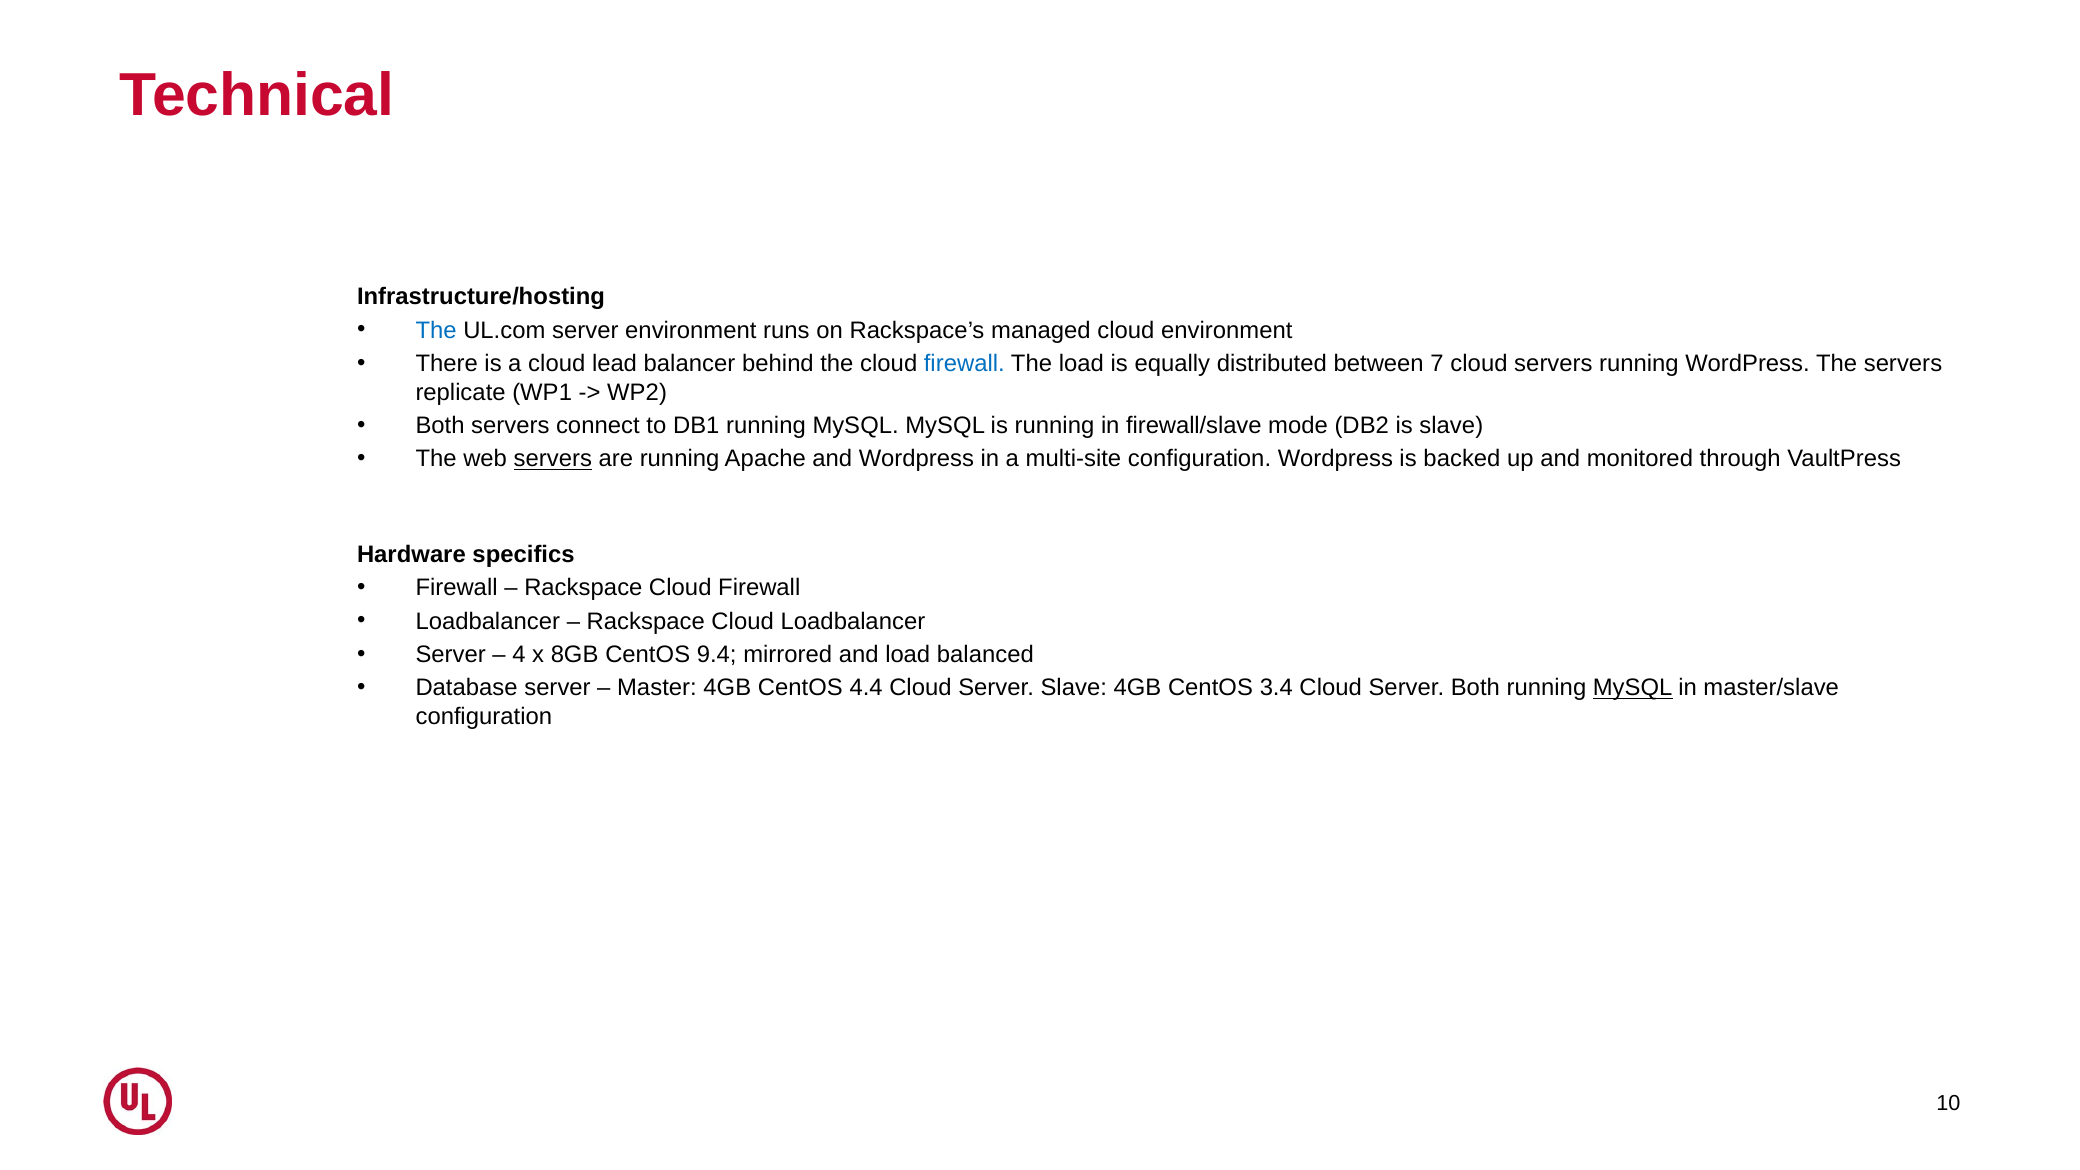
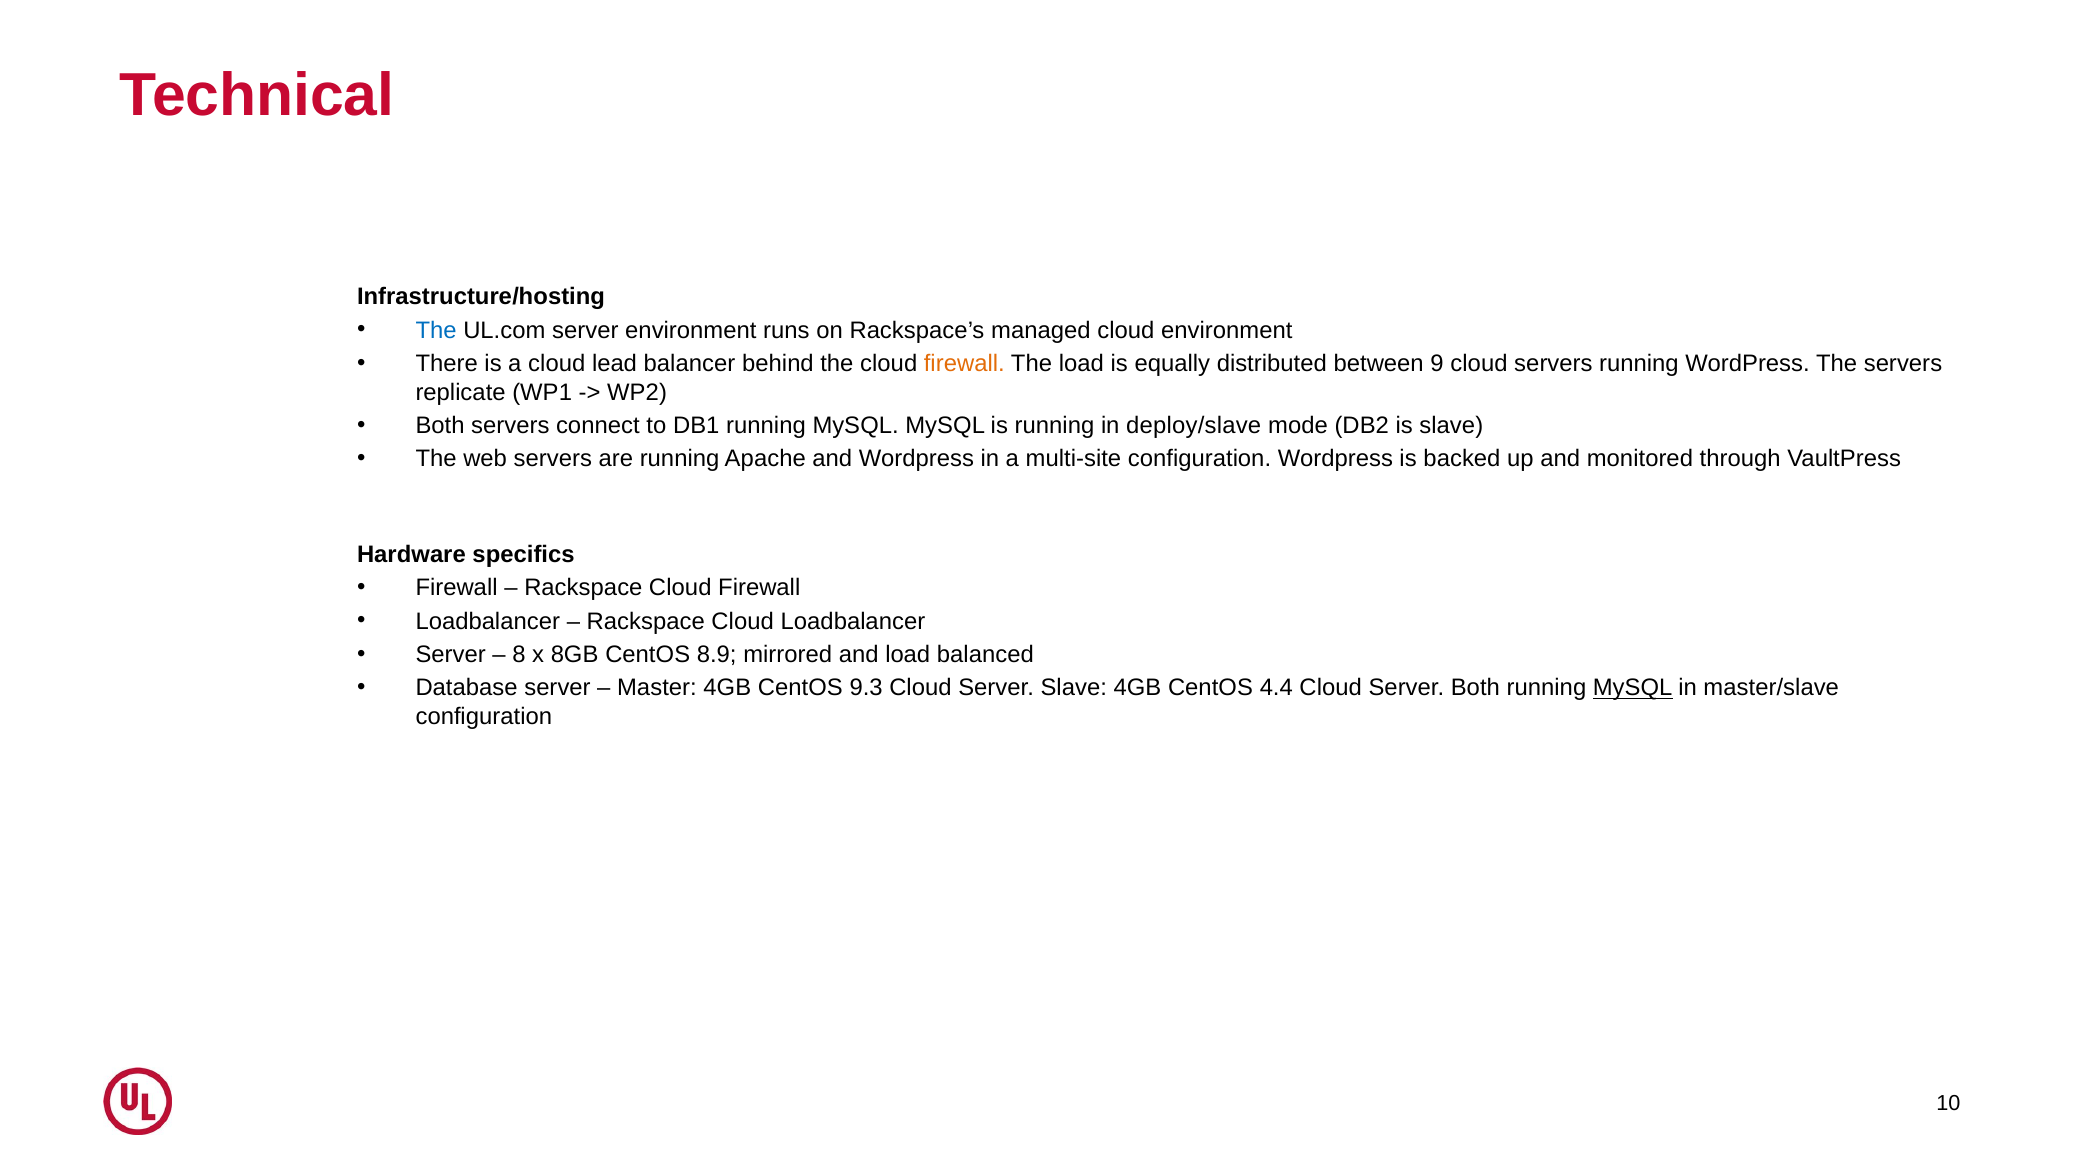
firewall colour: blue -> orange (964, 364)
7: 7 -> 9 (1437, 364)
firewall/slave: firewall/slave -> deploy/slave (1194, 426)
servers underline: present -> none (553, 459)
4: 4 -> 8 (519, 655)
9.4: 9.4 -> 8.9 (717, 655)
4.4: 4.4 -> 9.3 (866, 688)
3.4: 3.4 -> 4.4 (1276, 688)
